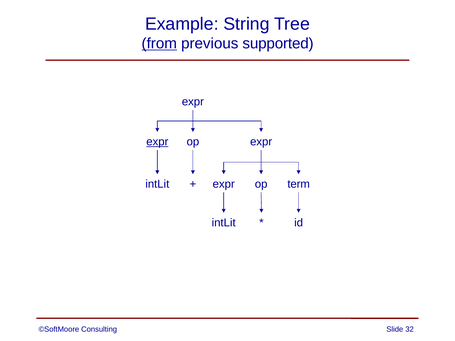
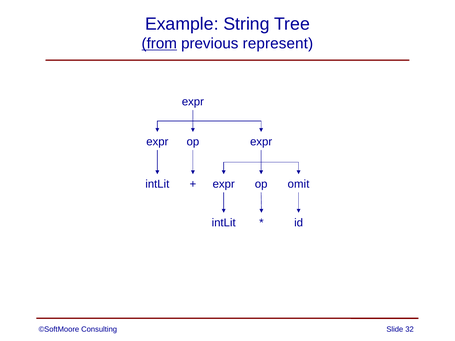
supported: supported -> represent (278, 44)
expr underline: present -> none (157, 142)
term: term -> omit (299, 184)
